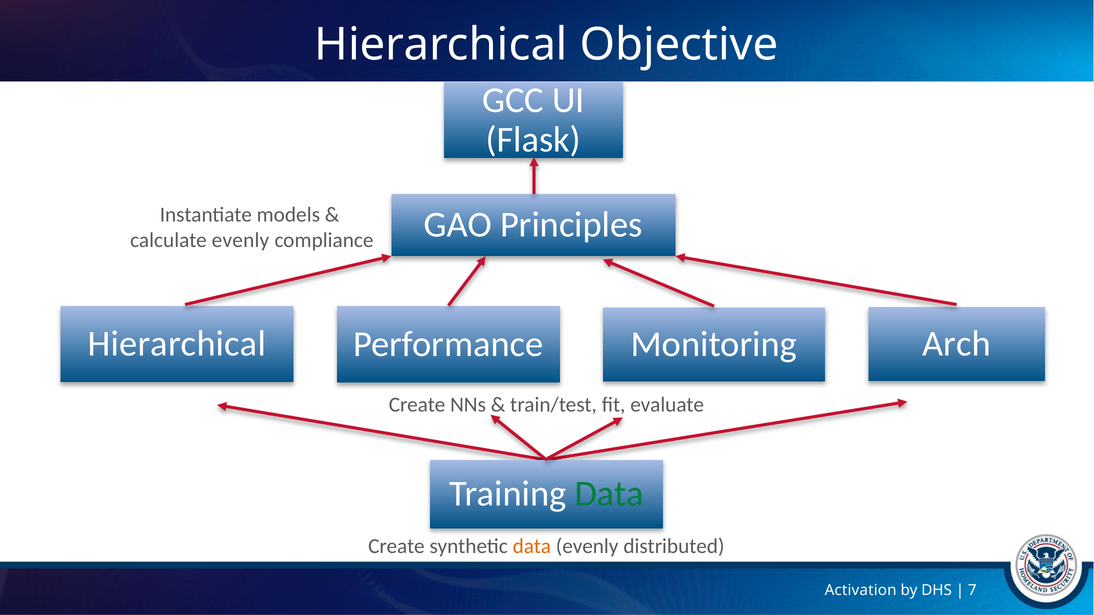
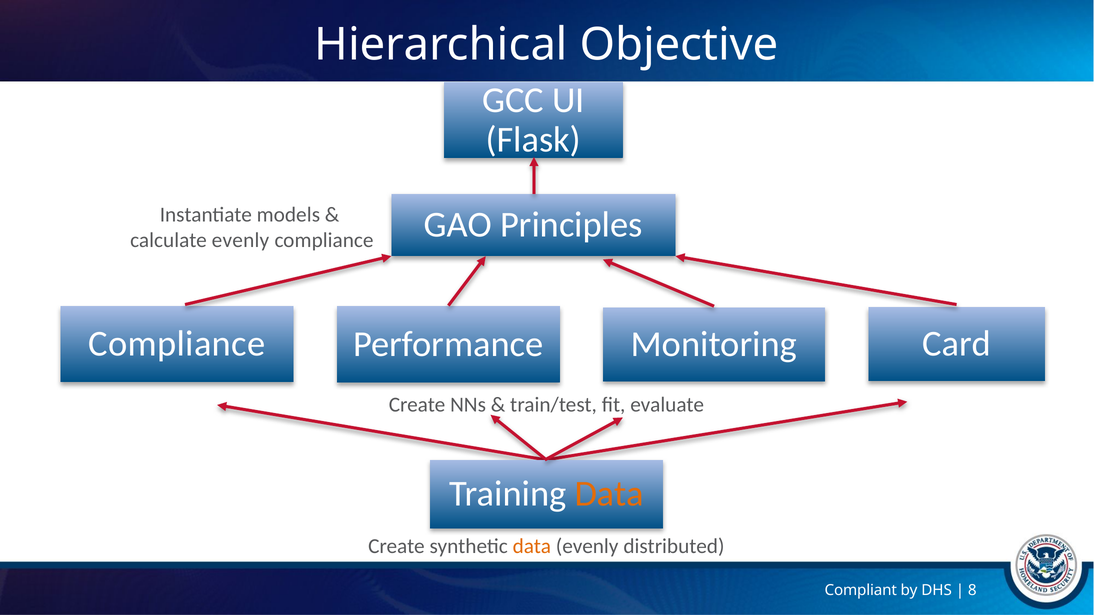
Hierarchical: Hierarchical -> Compliance (177, 344)
Arch: Arch -> Card (957, 344)
Data colour: green -> orange (609, 494)
Activation: Activation -> Compliant (861, 591)
7: 7 -> 8 (972, 591)
